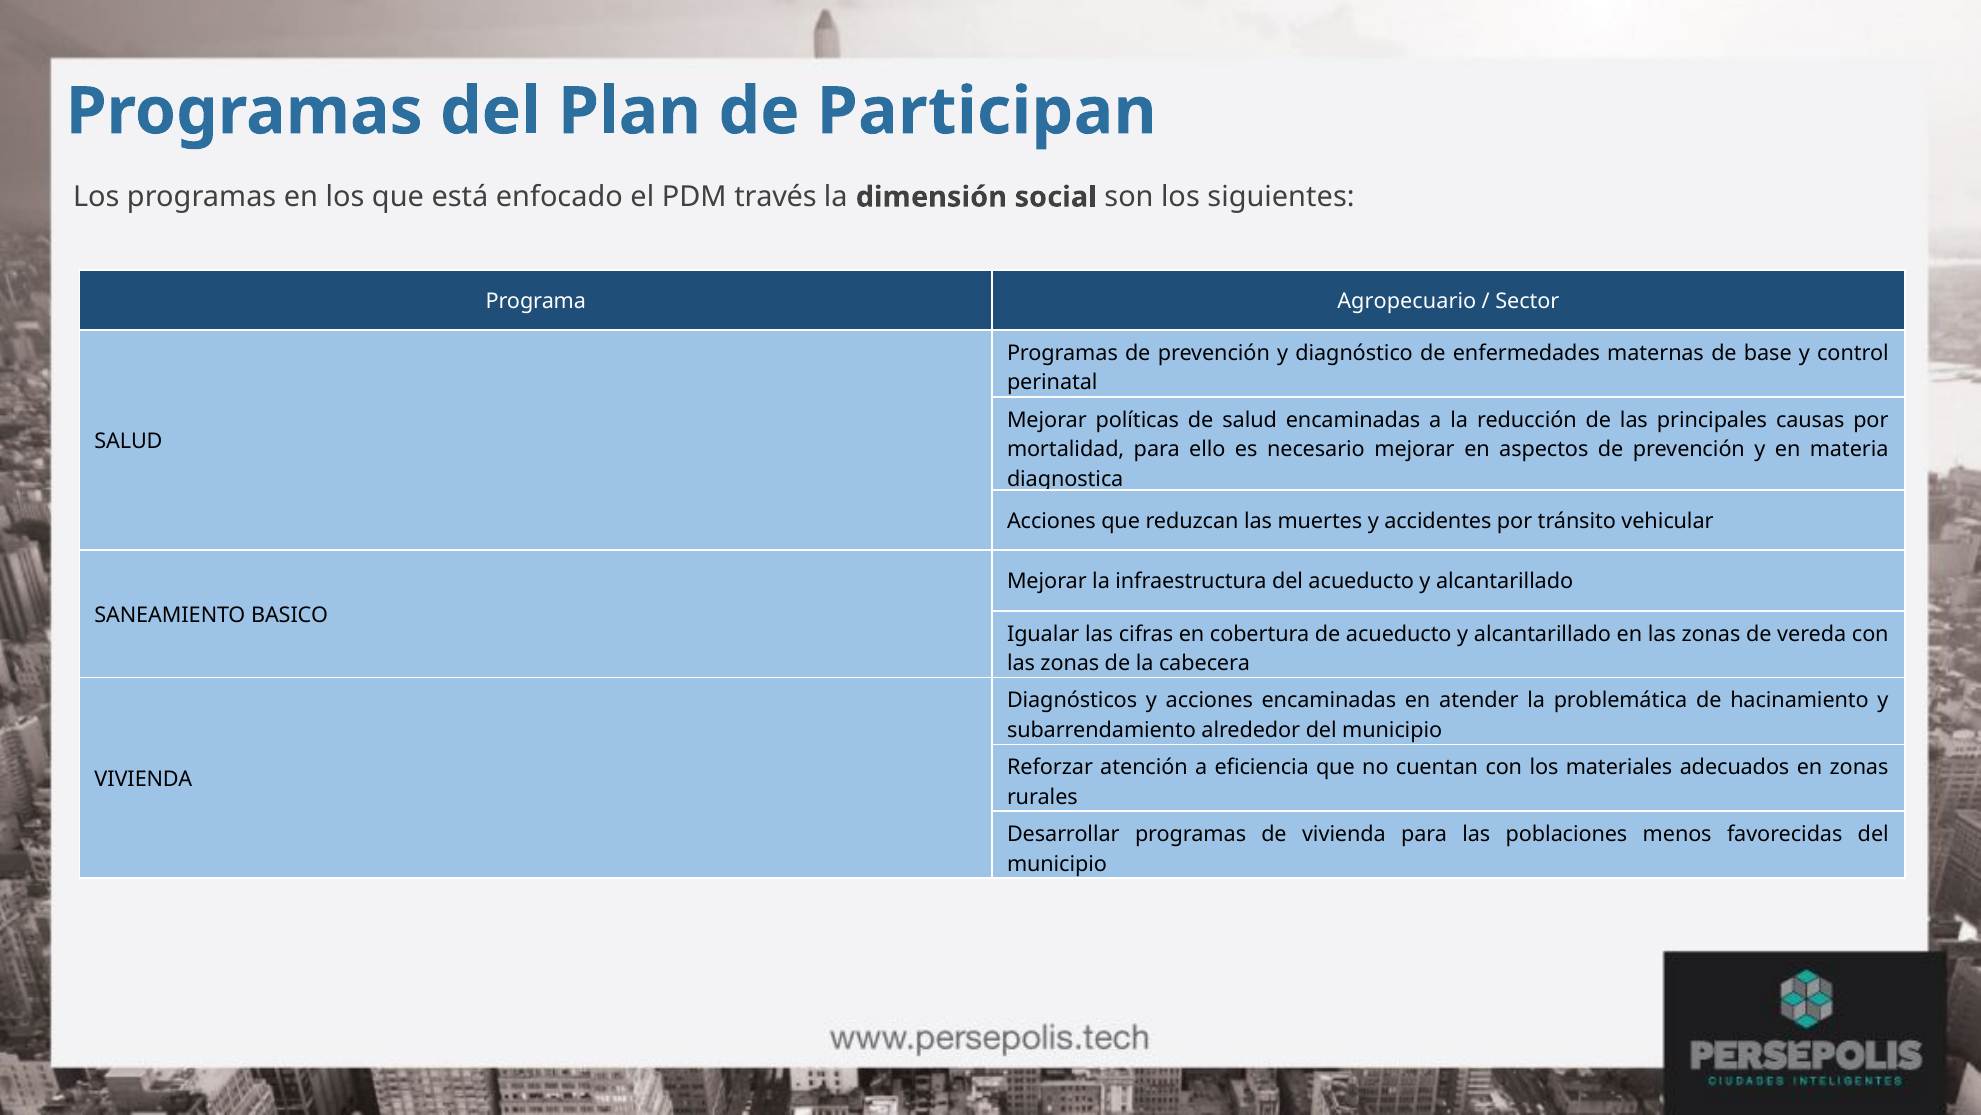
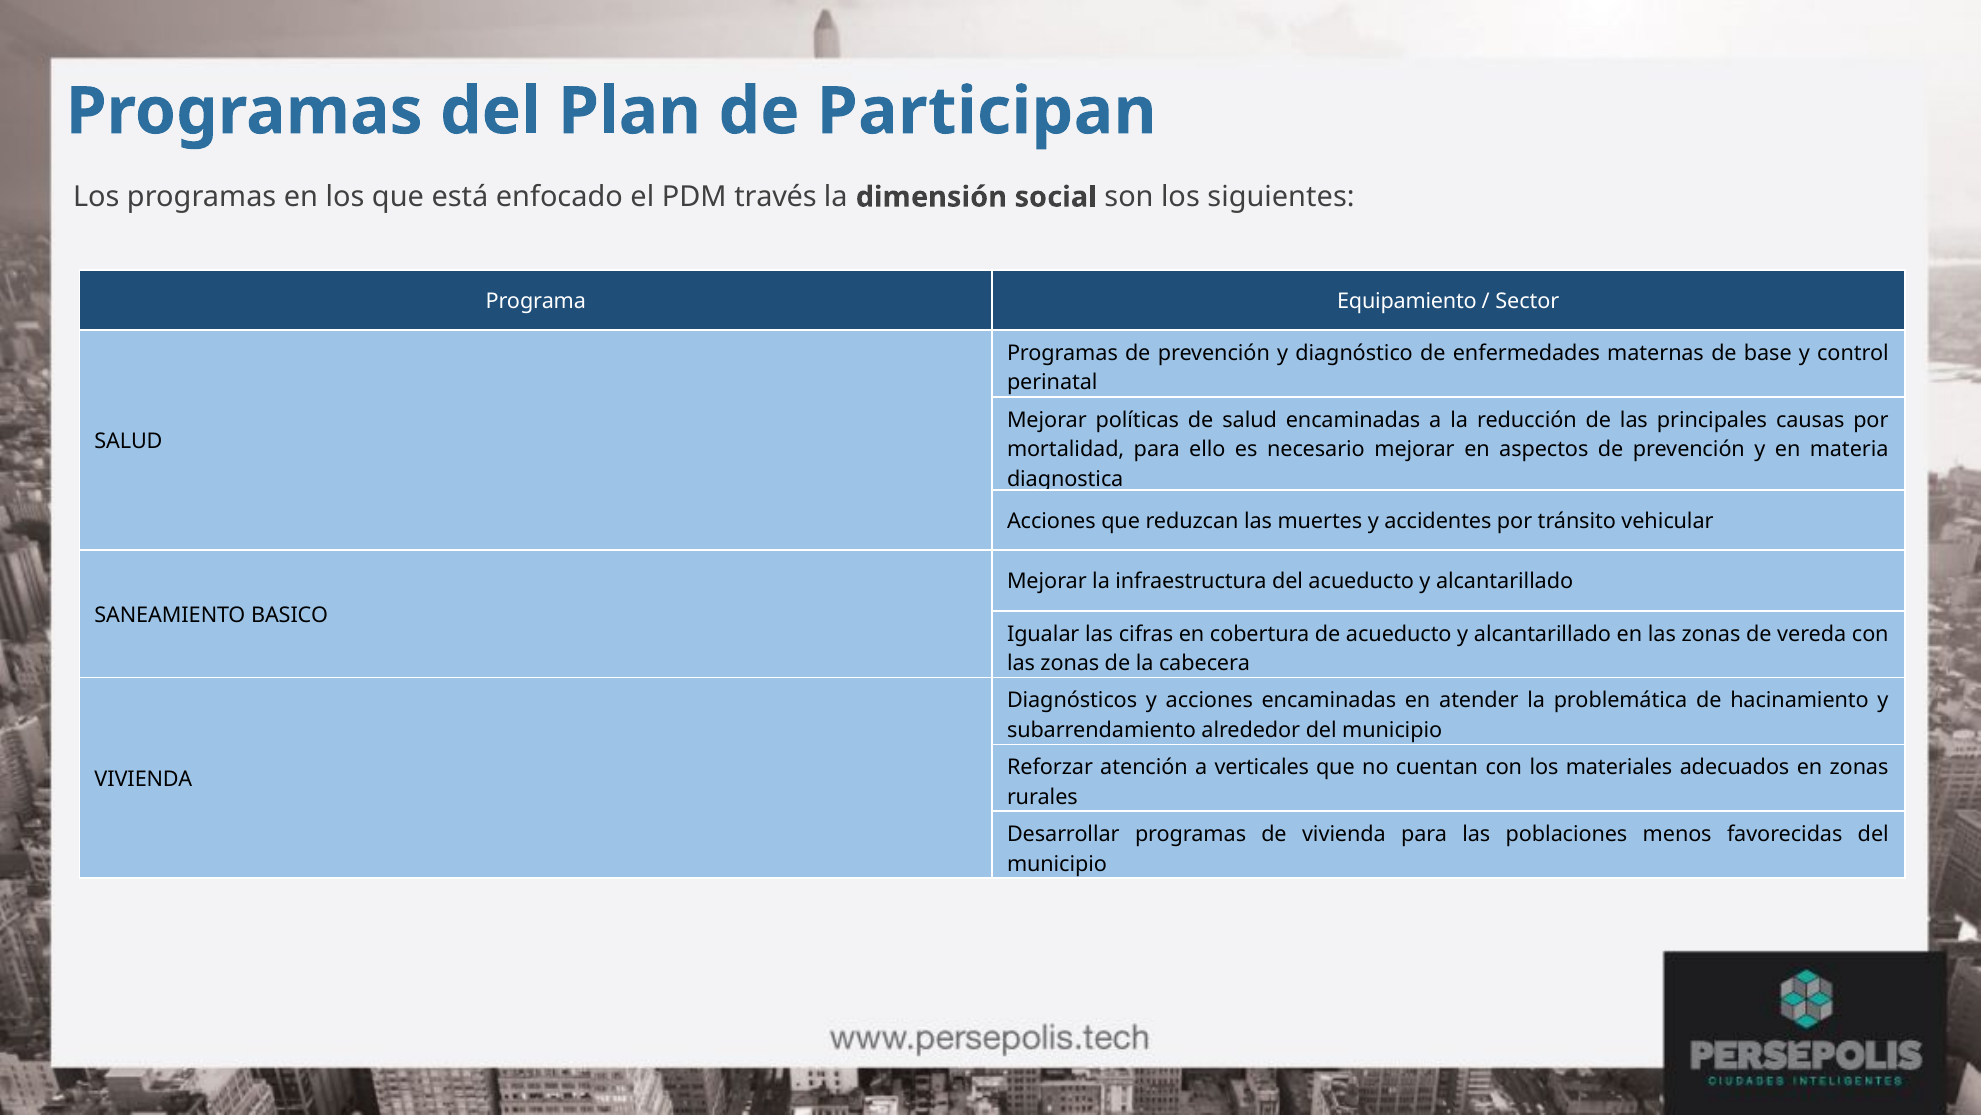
Agropecuario: Agropecuario -> Equipamiento (1407, 301)
eficiencia: eficiencia -> verticales (1262, 767)
